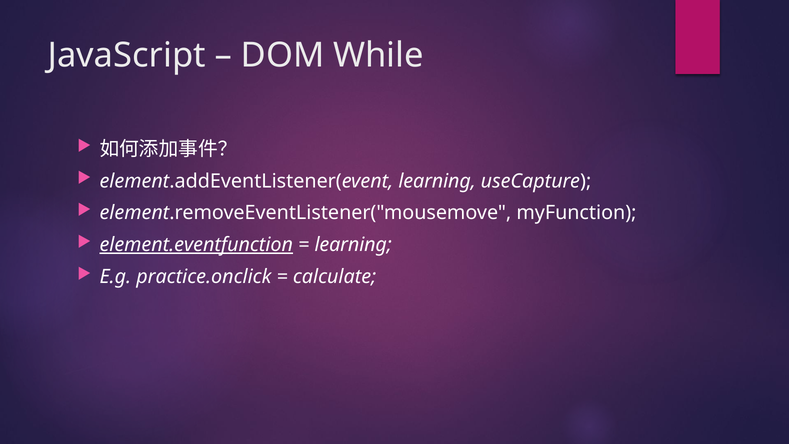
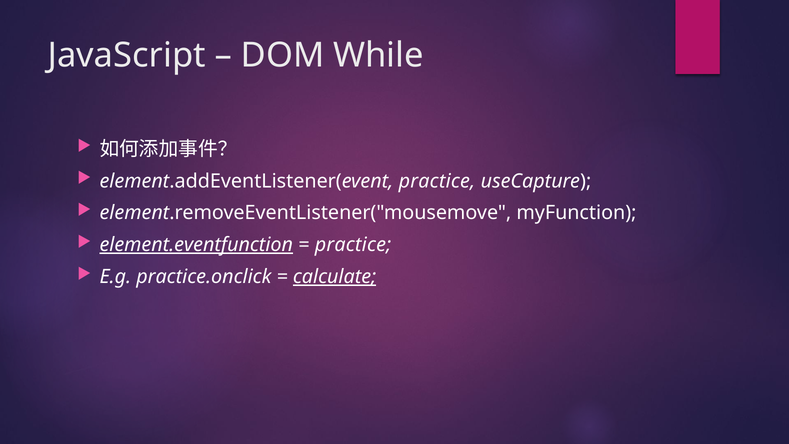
element.addEventListener(event learning: learning -> practice (437, 181)
learning: learning -> practice (353, 245)
calculate underline: none -> present (335, 277)
